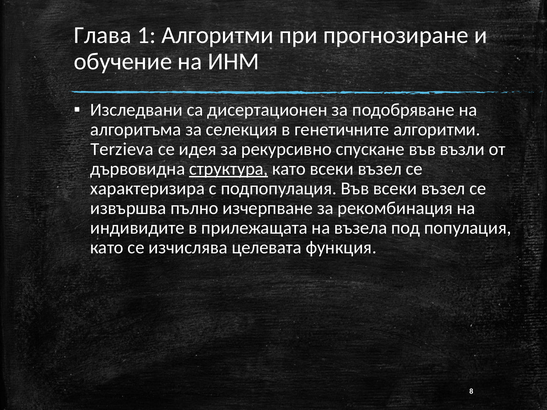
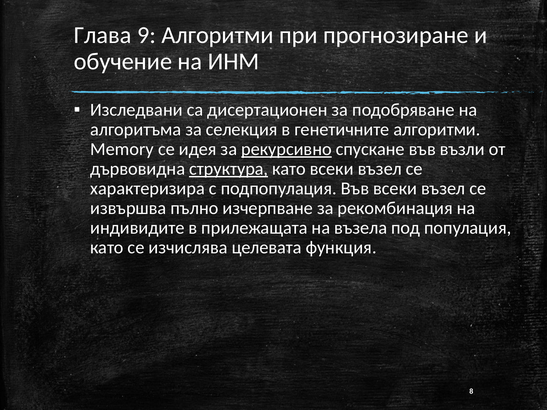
1: 1 -> 9 (146, 35)
Terzieva: Terzieva -> Memory (122, 149)
рекурсивно underline: none -> present (286, 149)
